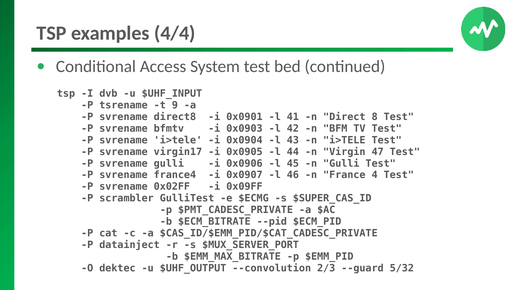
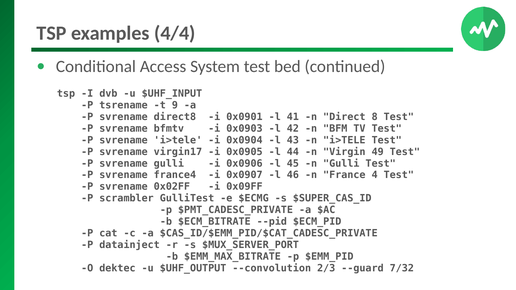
47: 47 -> 49 (378, 152)
5/32: 5/32 -> 7/32 (402, 268)
